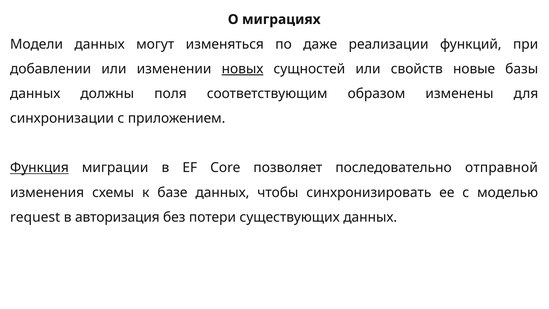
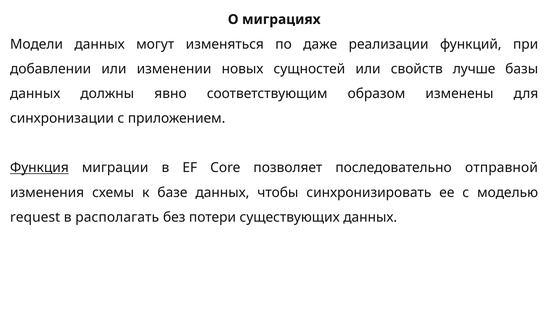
новых underline: present -> none (243, 69)
новые: новые -> лучше (474, 69)
поля: поля -> явно (170, 94)
авторизация: авторизация -> располагать (117, 217)
